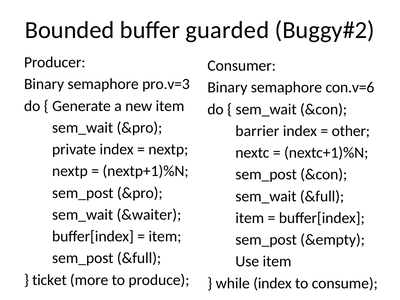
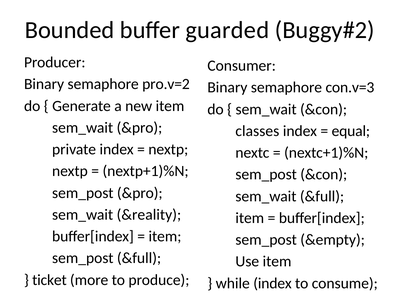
pro.v=3: pro.v=3 -> pro.v=2 (166, 84)
con.v=6: con.v=6 -> con.v=3 (350, 87)
barrier: barrier -> classes (257, 131)
other: other -> equal (351, 131)
&waiter: &waiter -> &reality (149, 215)
